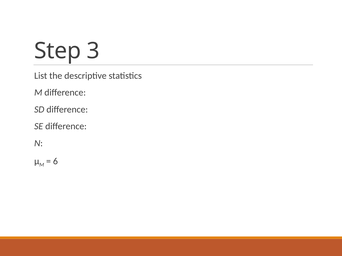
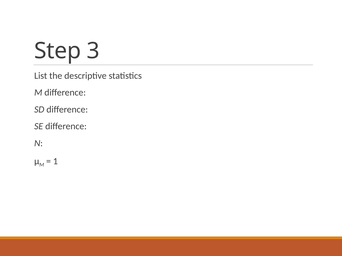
6: 6 -> 1 (55, 161)
